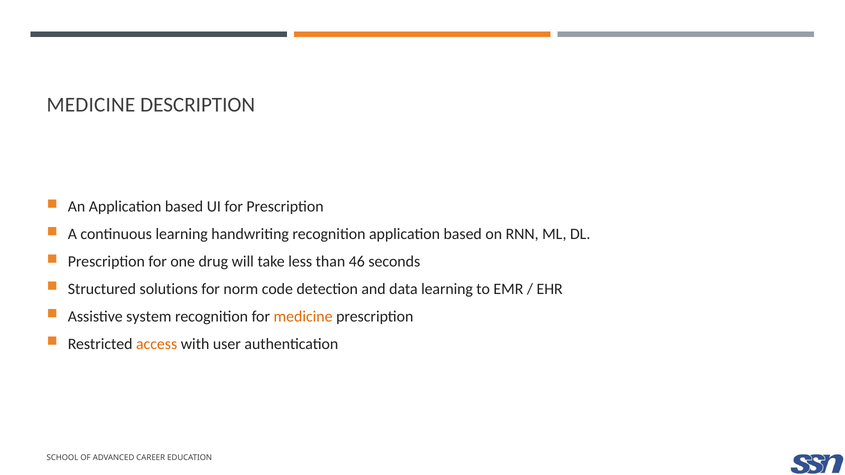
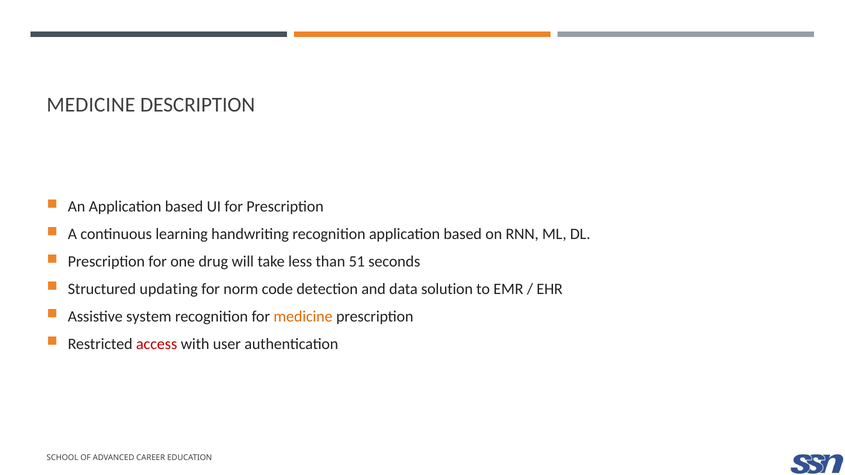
46: 46 -> 51 (357, 262)
solutions: solutions -> updating (169, 289)
data learning: learning -> solution (447, 289)
access colour: orange -> red (157, 344)
